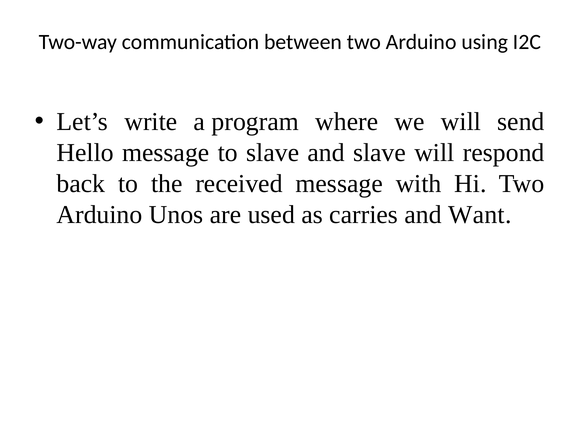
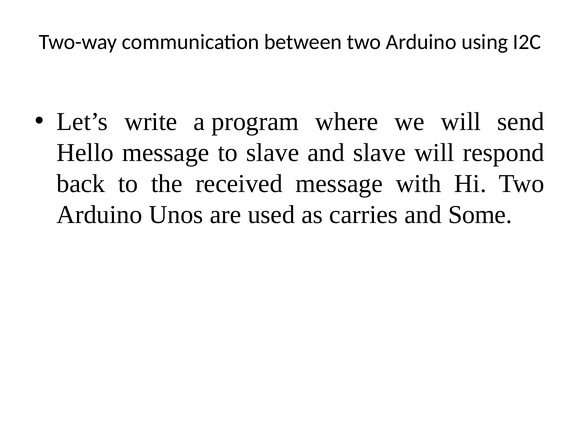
Want: Want -> Some (480, 214)
